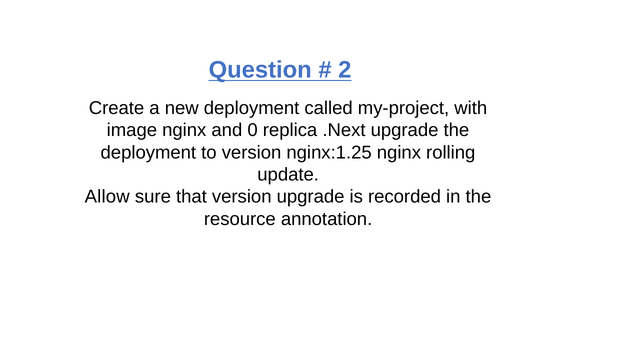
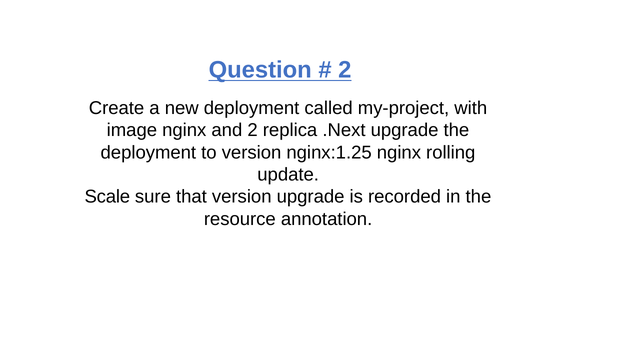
and 0: 0 -> 2 (253, 130)
Allow: Allow -> Scale (107, 197)
